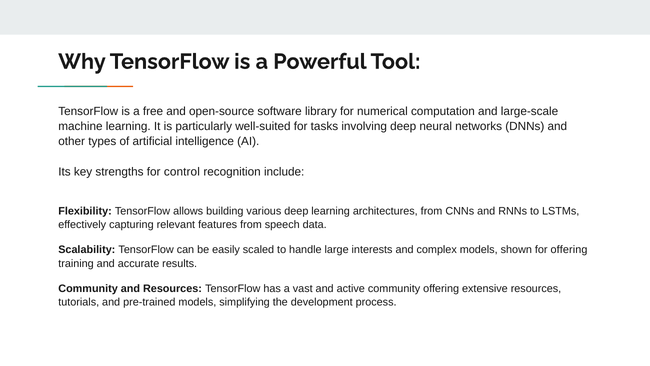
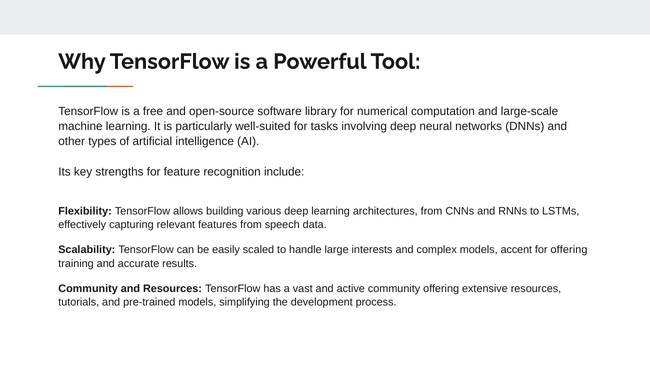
control: control -> feature (182, 171)
shown: shown -> accent (516, 249)
